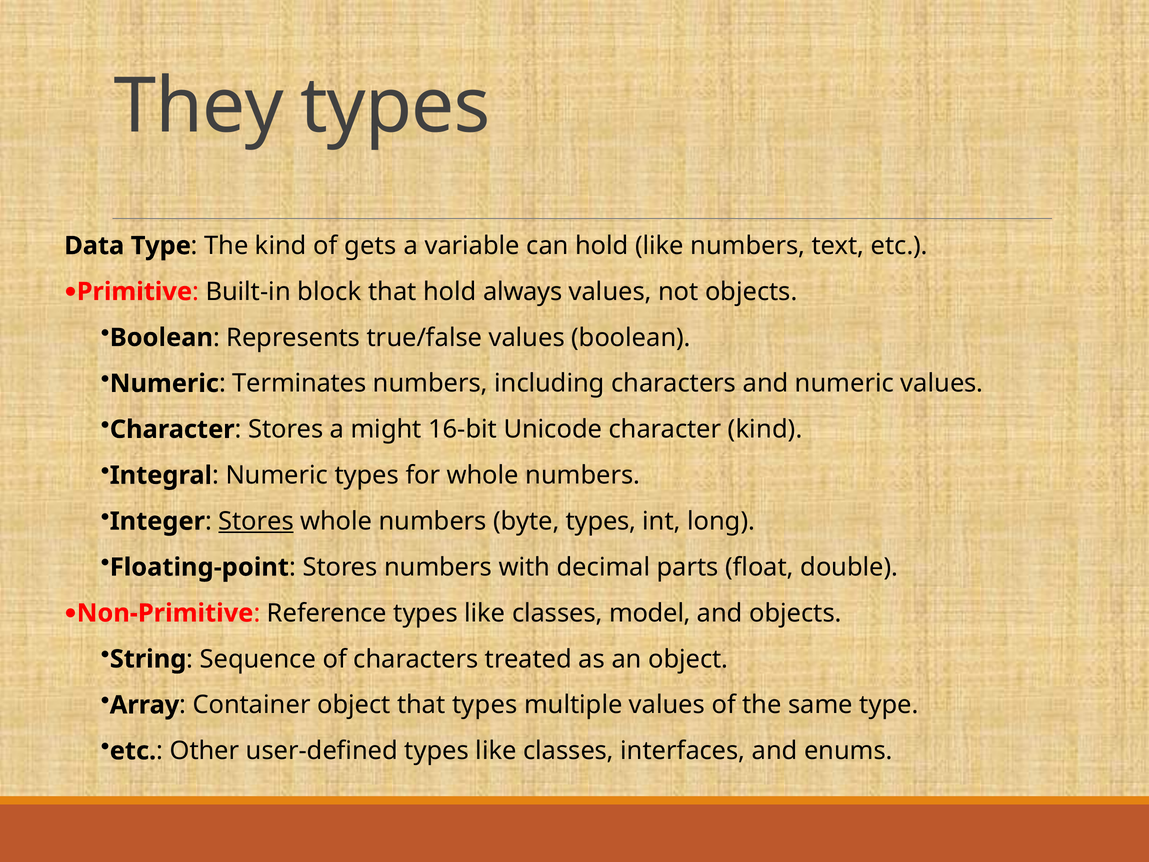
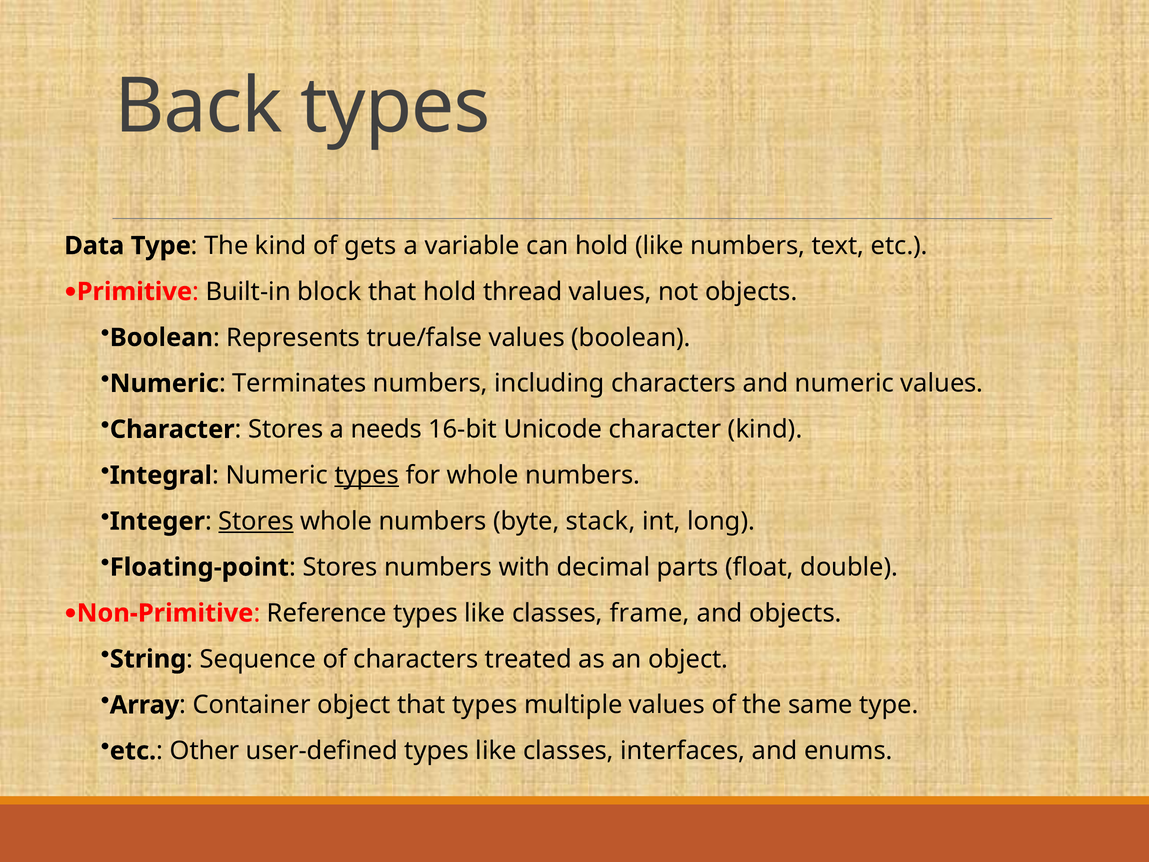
They: They -> Back (199, 107)
always: always -> thread (523, 292)
might: might -> needs (386, 429)
types underline: none -> present (367, 475)
byte types: types -> stack (601, 521)
model: model -> frame (650, 613)
